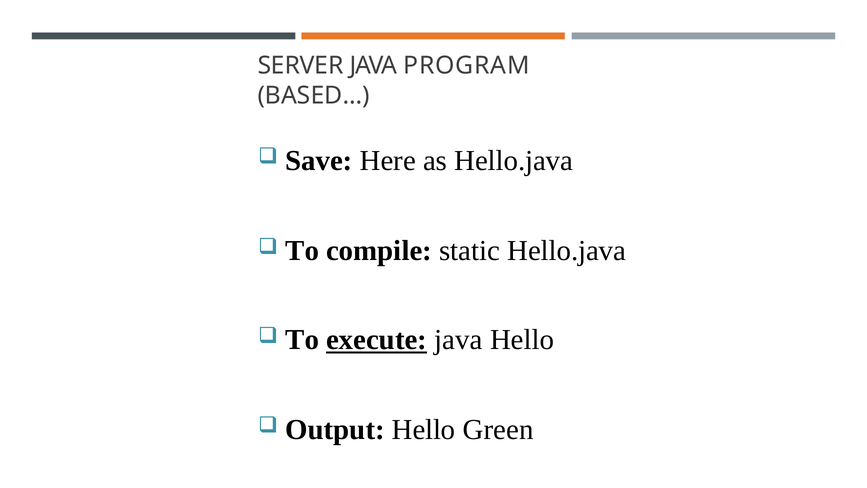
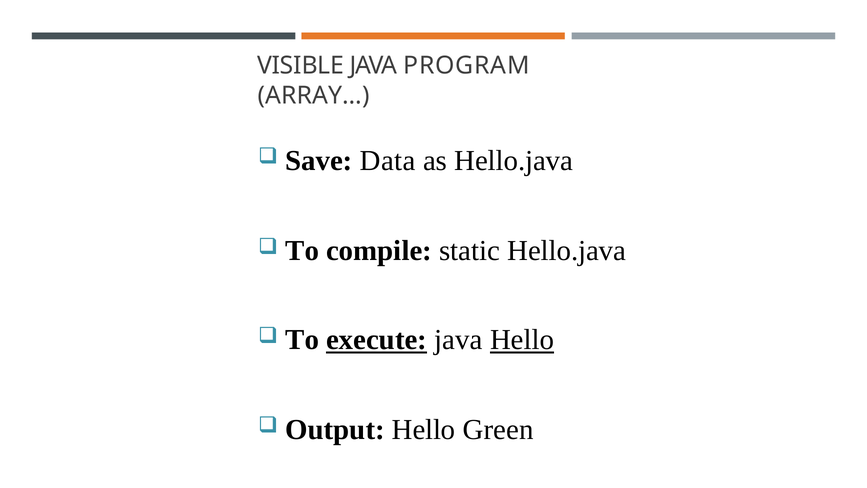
SERVER: SERVER -> VISIBLE (301, 65)
BASED…: BASED… -> ARRAY… (314, 95)
Here: Here -> Data (388, 160)
Hello underline: none -> present (522, 340)
